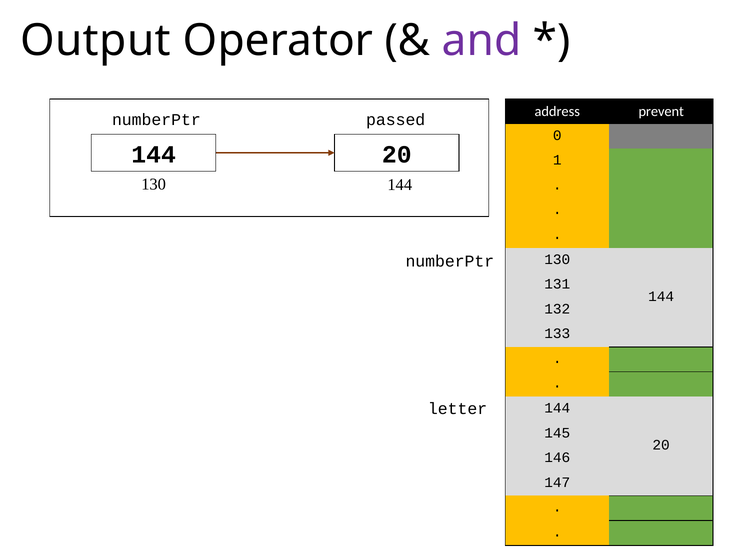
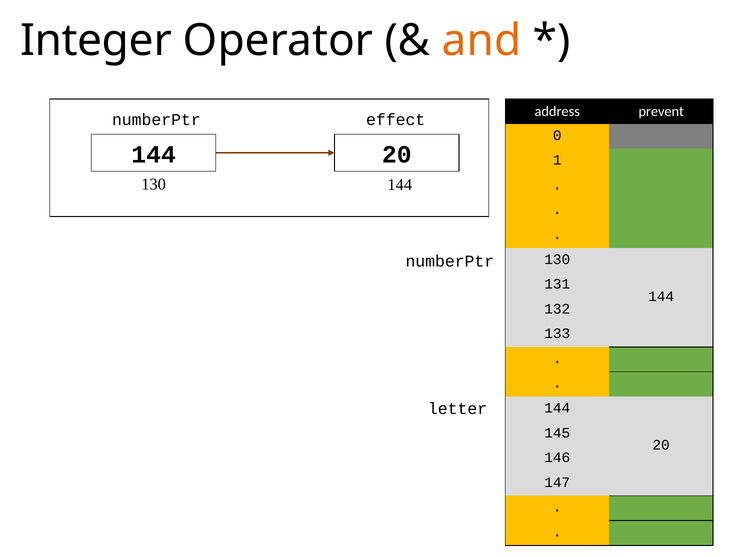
Output: Output -> Integer (96, 41)
and colour: purple -> orange (482, 41)
passed: passed -> effect (396, 120)
